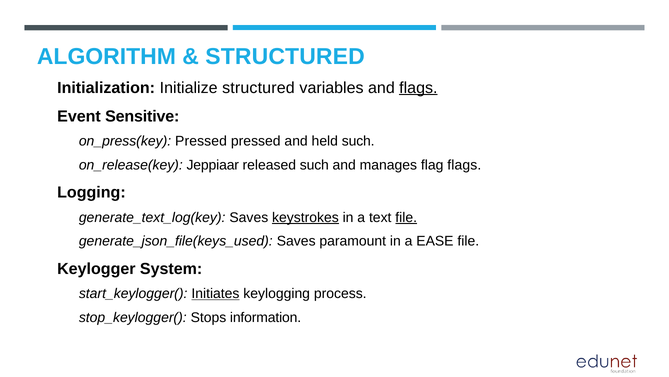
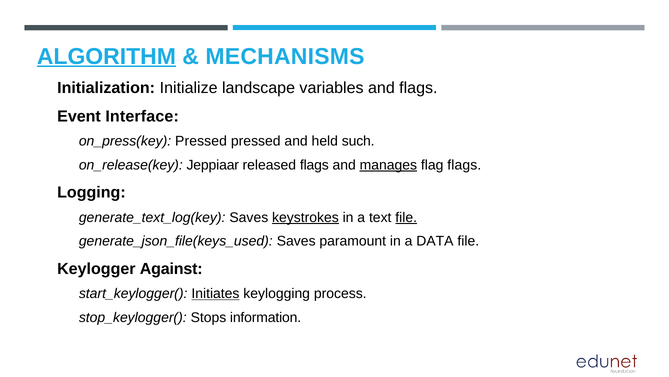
ALGORITHM underline: none -> present (106, 56)
STRUCTURED: STRUCTURED -> MECHANISMS (285, 56)
Initialize structured: structured -> landscape (259, 88)
flags underline: present -> none (418, 88)
Sensitive: Sensitive -> Interface (142, 116)
released such: such -> flags (314, 165)
manages underline: none -> present (388, 165)
EASE: EASE -> DATA (435, 241)
System: System -> Against (171, 268)
